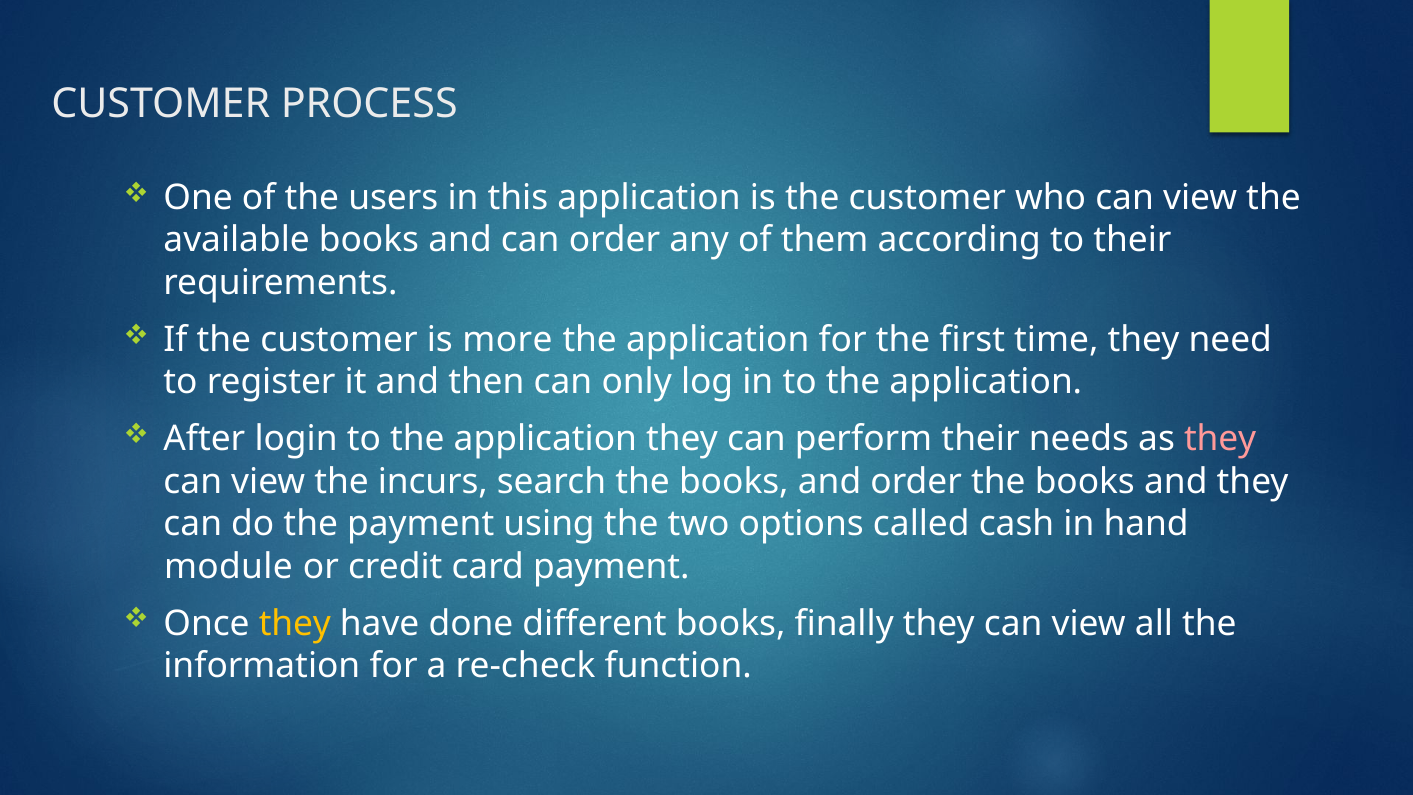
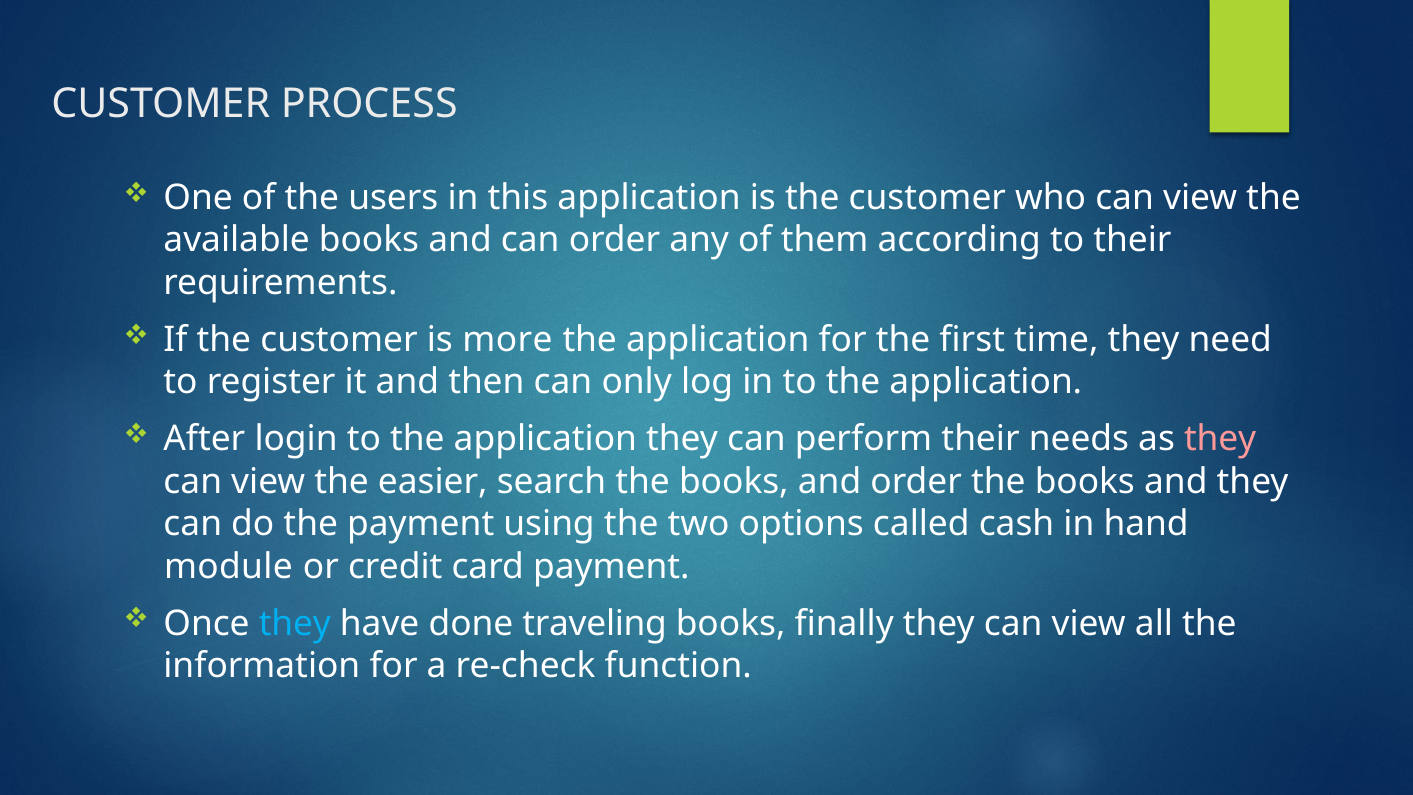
incurs: incurs -> easier (433, 482)
they colour: yellow -> light blue (295, 623)
different: different -> traveling (595, 623)
